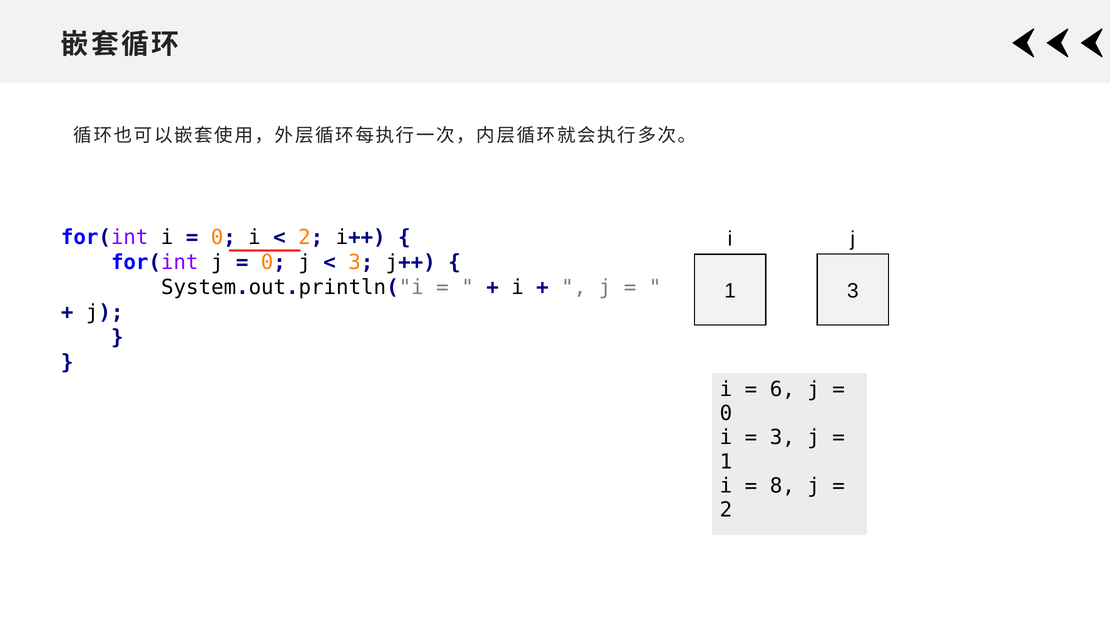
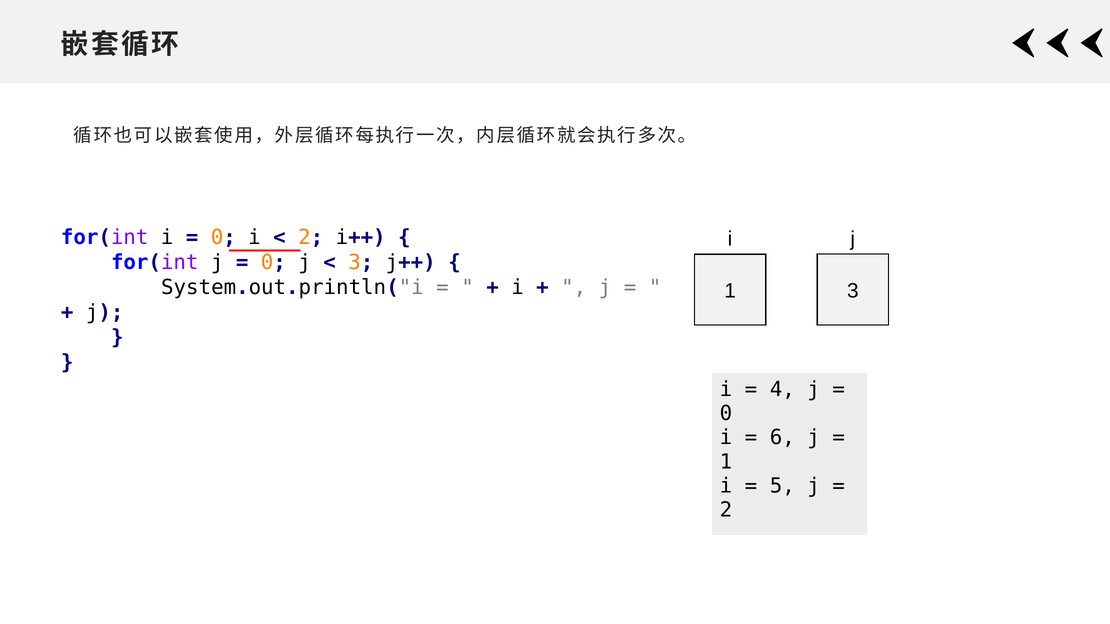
6: 6 -> 4 (782, 390)
3: 3 -> 6 (782, 438)
8: 8 -> 5 (782, 486)
